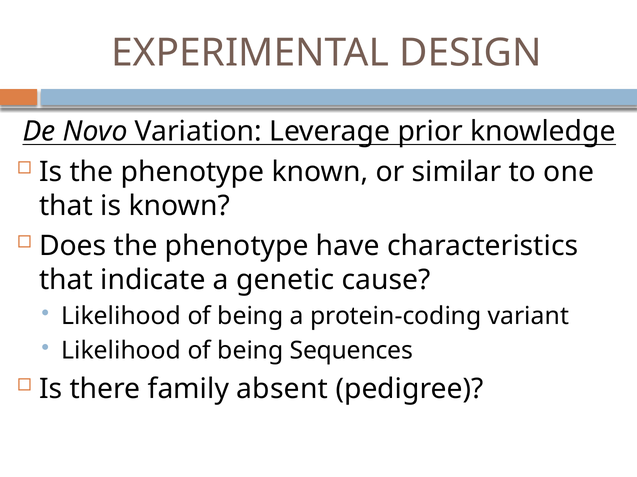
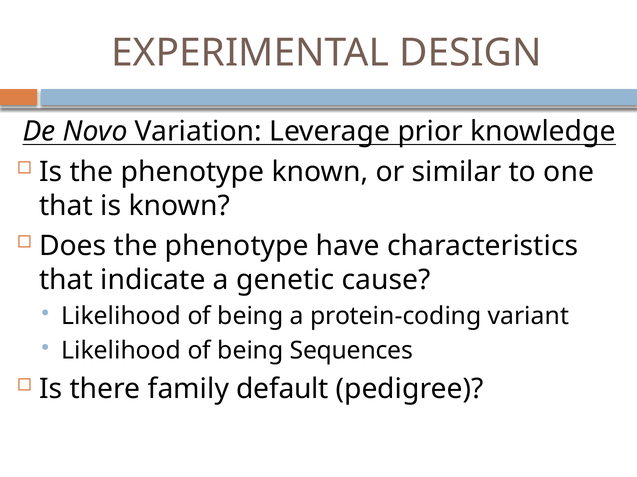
absent: absent -> default (282, 390)
